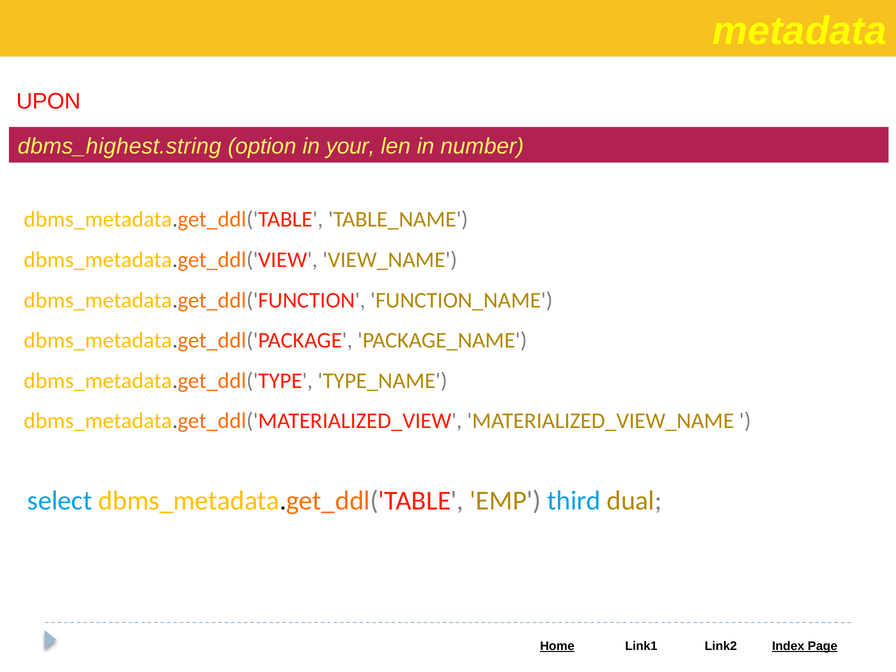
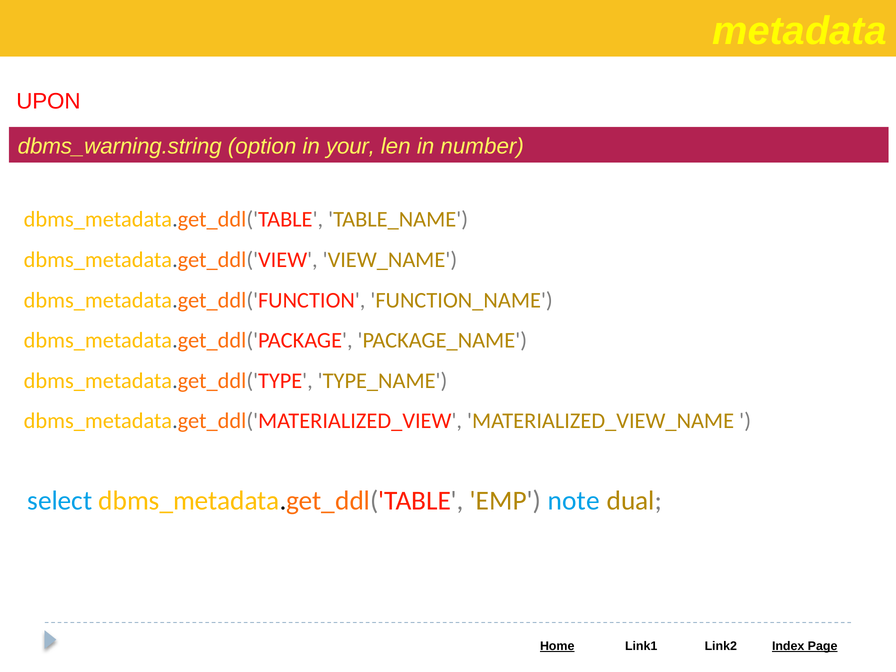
dbms_highest.string: dbms_highest.string -> dbms_warning.string (120, 146)
third: third -> note (574, 501)
